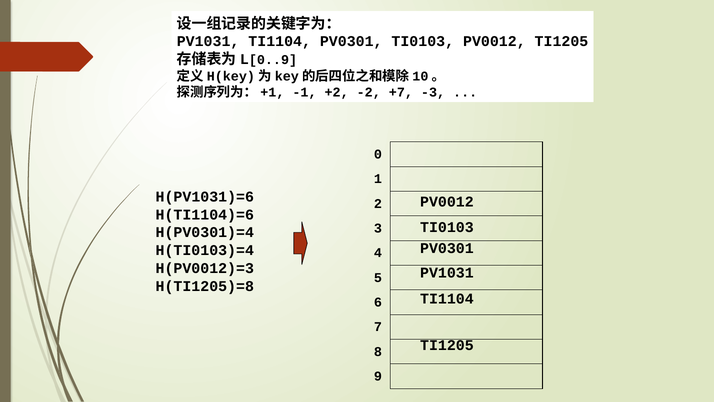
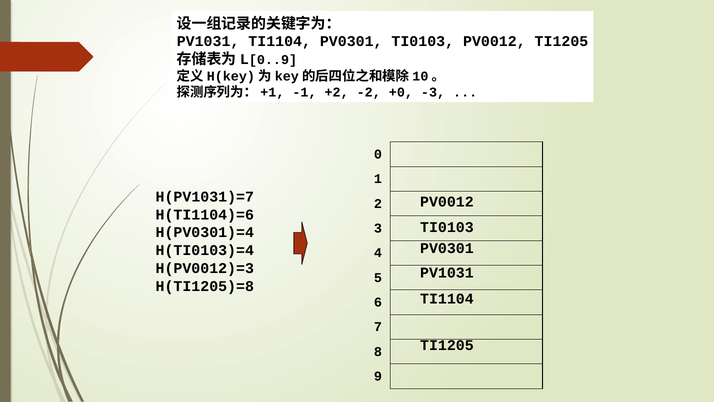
+7: +7 -> +0 (401, 92)
H(PV1031)=6: H(PV1031)=6 -> H(PV1031)=7 (205, 197)
